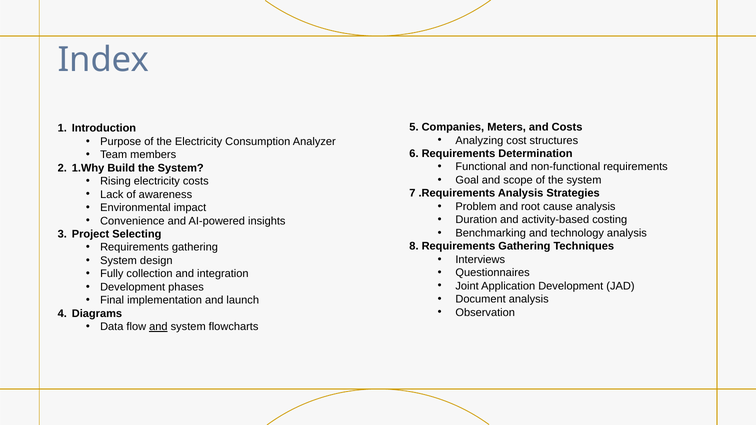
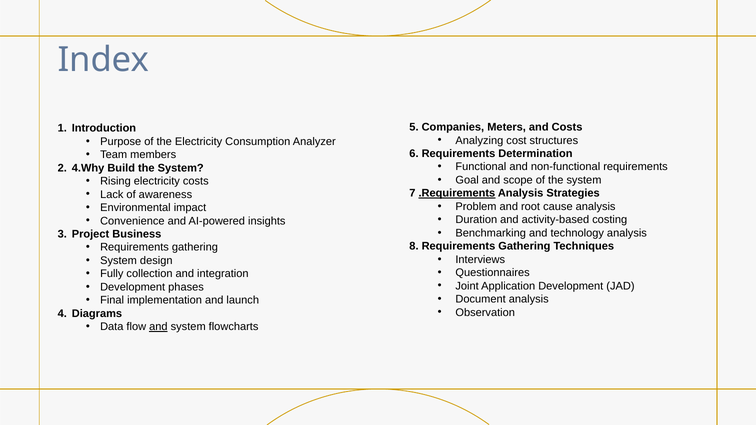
1.Why: 1.Why -> 4.Why (88, 168)
.Requirements underline: none -> present (457, 193)
Selecting: Selecting -> Business (137, 234)
